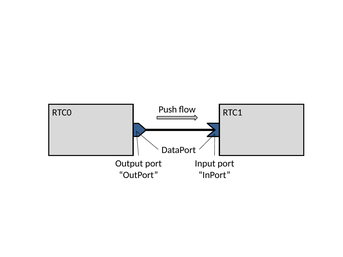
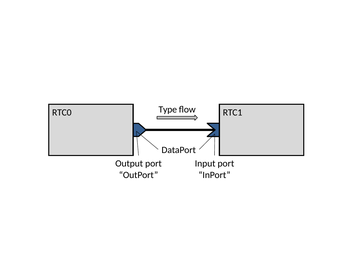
Push: Push -> Type (168, 110)
